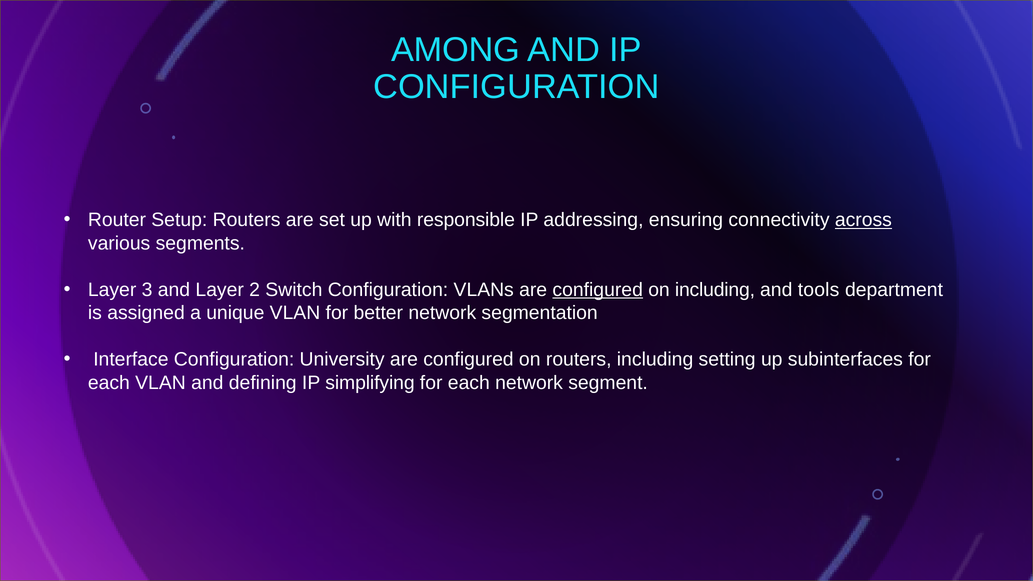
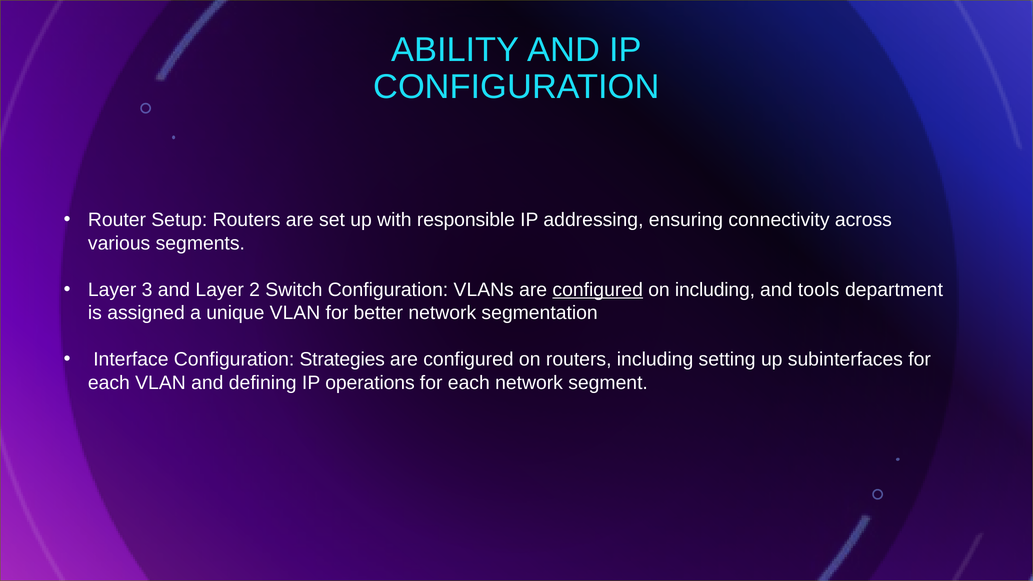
AMONG: AMONG -> ABILITY (455, 50)
across underline: present -> none (863, 220)
University: University -> Strategies (342, 360)
simplifying: simplifying -> operations (370, 383)
